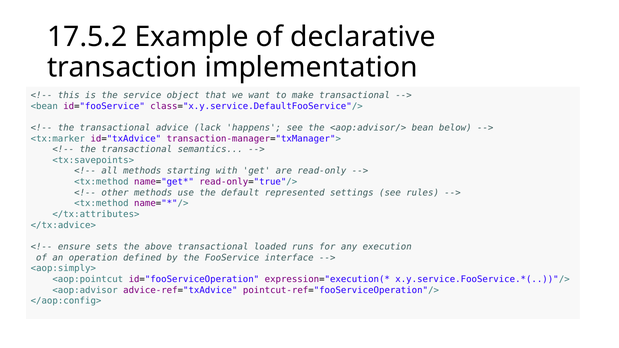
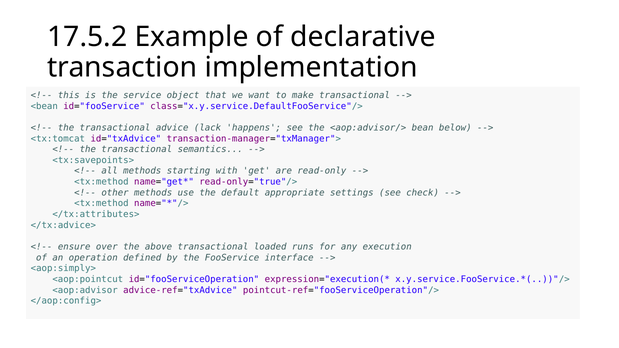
<tx:marker: <tx:marker -> <tx:tomcat (58, 139)
represented: represented -> appropriate (295, 193)
rules: rules -> check (423, 193)
sets: sets -> over (107, 247)
